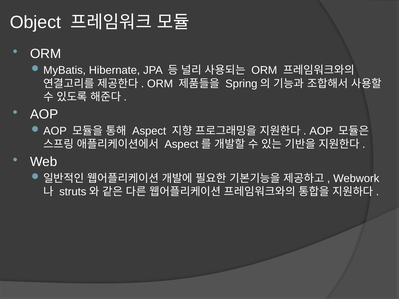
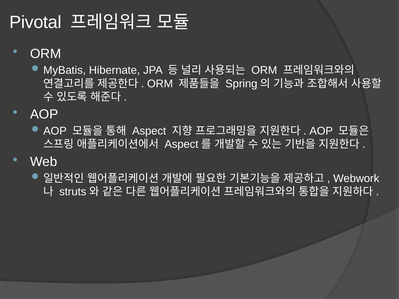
Object: Object -> Pivotal (36, 22)
